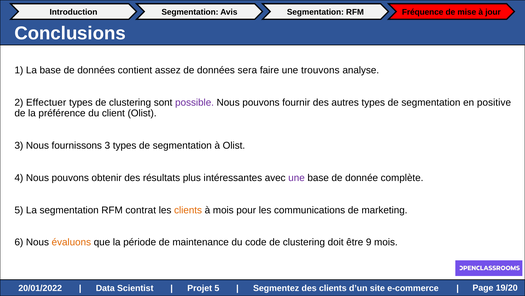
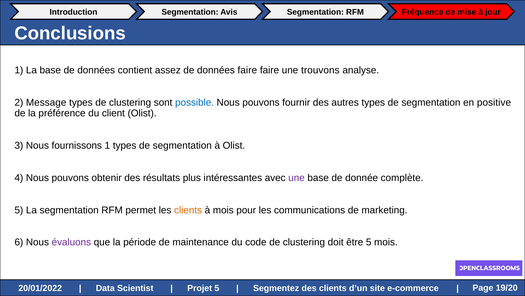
données sera: sera -> faire (247, 70)
Effectuer: Effectuer -> Message (46, 102)
possible colour: purple -> blue (195, 102)
fournissons 3: 3 -> 1 (107, 145)
contrat: contrat -> permet (141, 210)
évaluons colour: orange -> purple (71, 242)
être 9: 9 -> 5 (369, 242)
